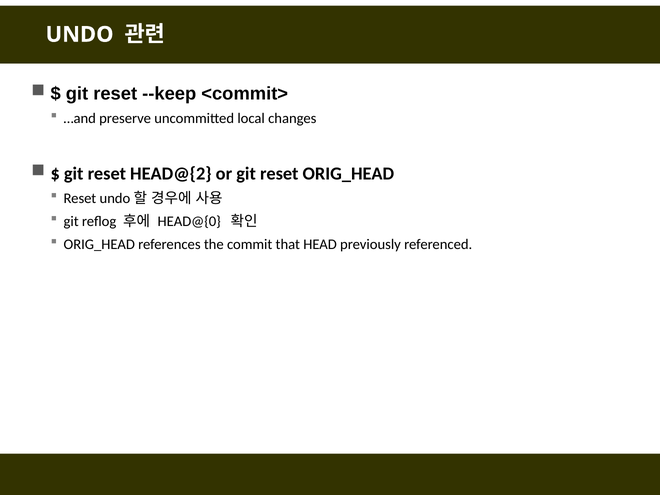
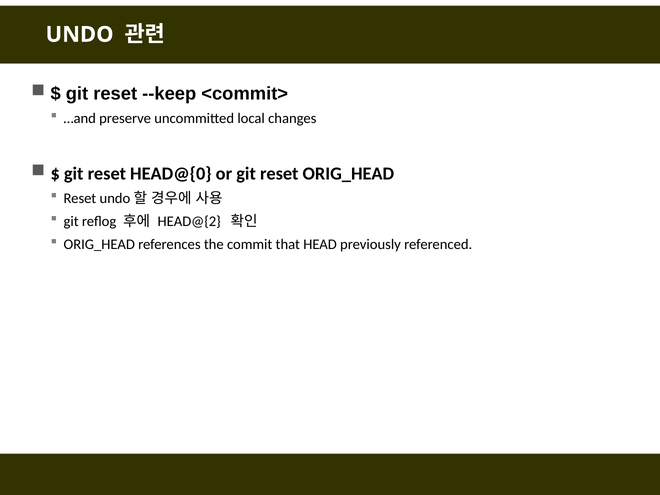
HEAD@{2: HEAD@{2 -> HEAD@{0 (171, 174)
HEAD@{0: HEAD@{0 -> HEAD@{2 (189, 221)
